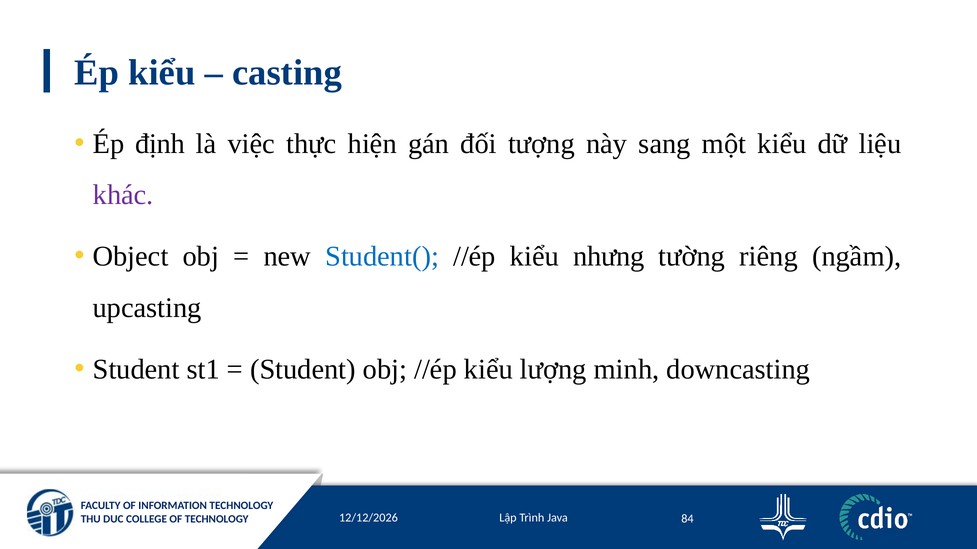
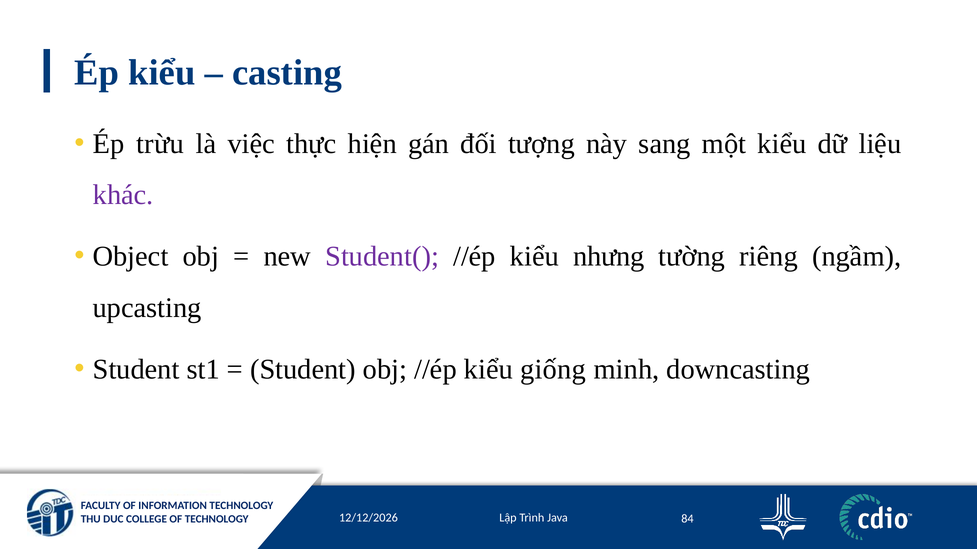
định: định -> trừu (160, 144)
Student( colour: blue -> purple (382, 257)
lượng: lượng -> giống (553, 370)
